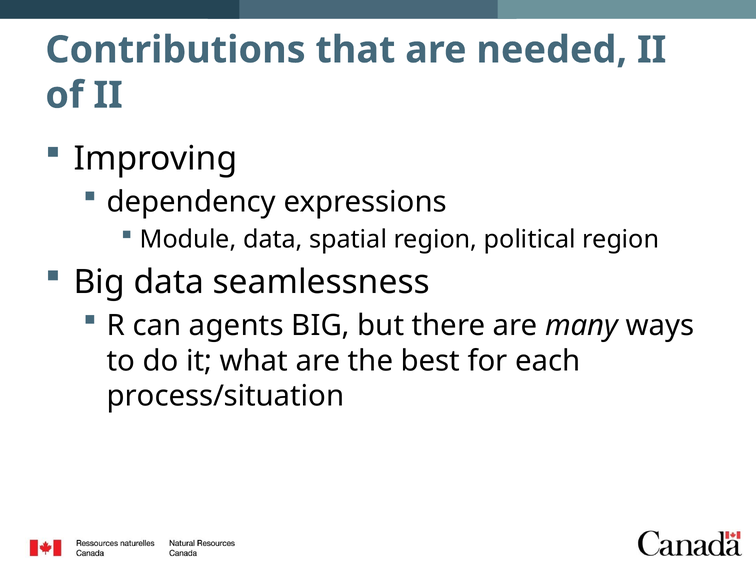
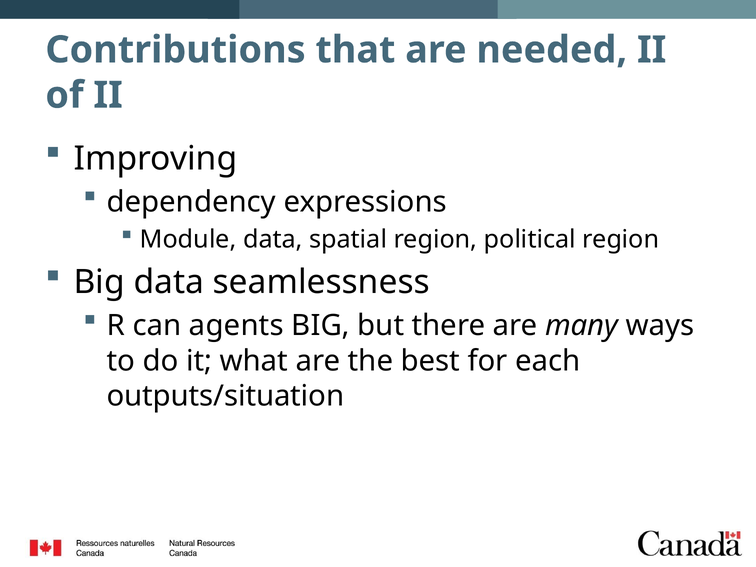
process/situation: process/situation -> outputs/situation (226, 396)
